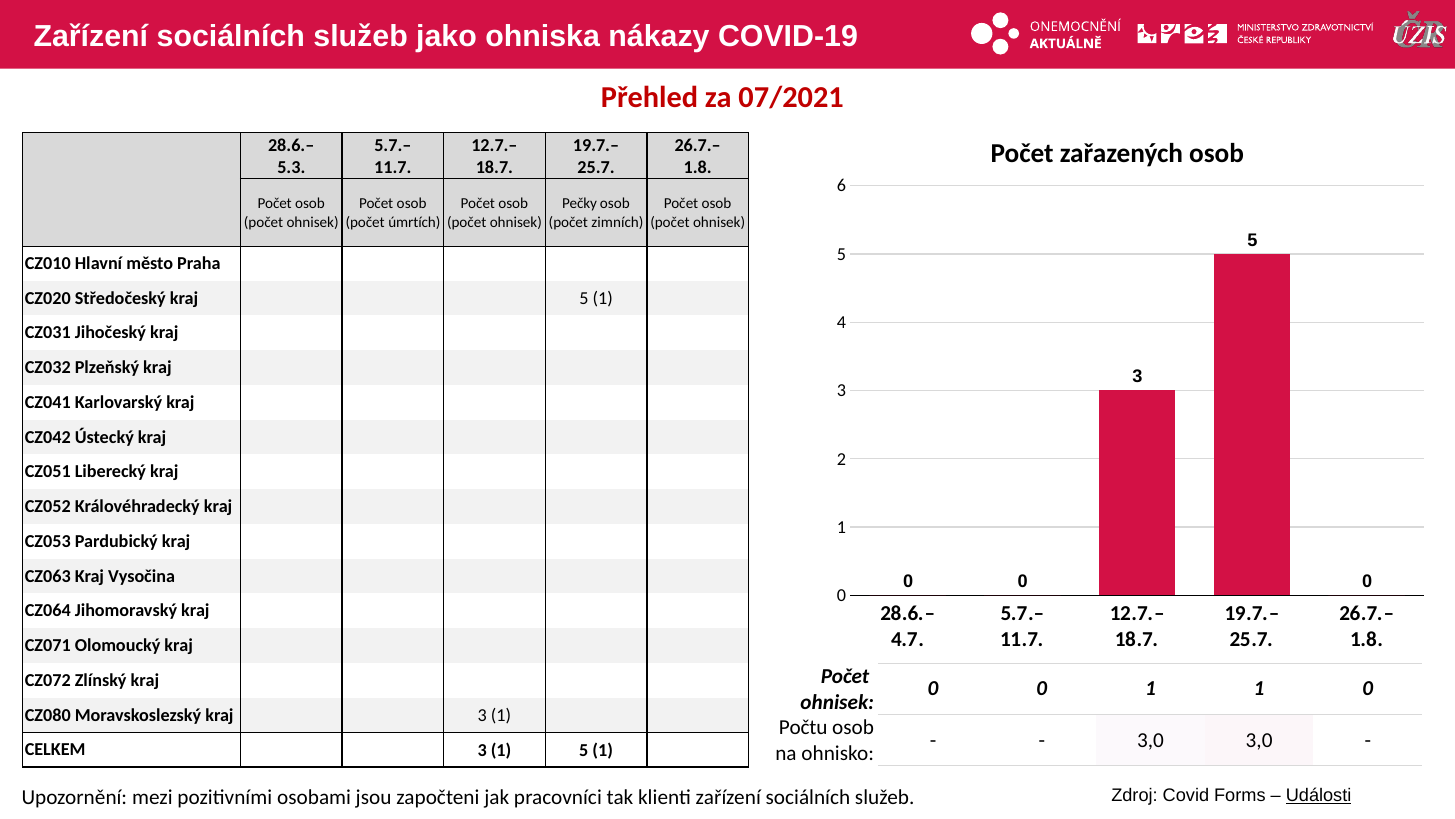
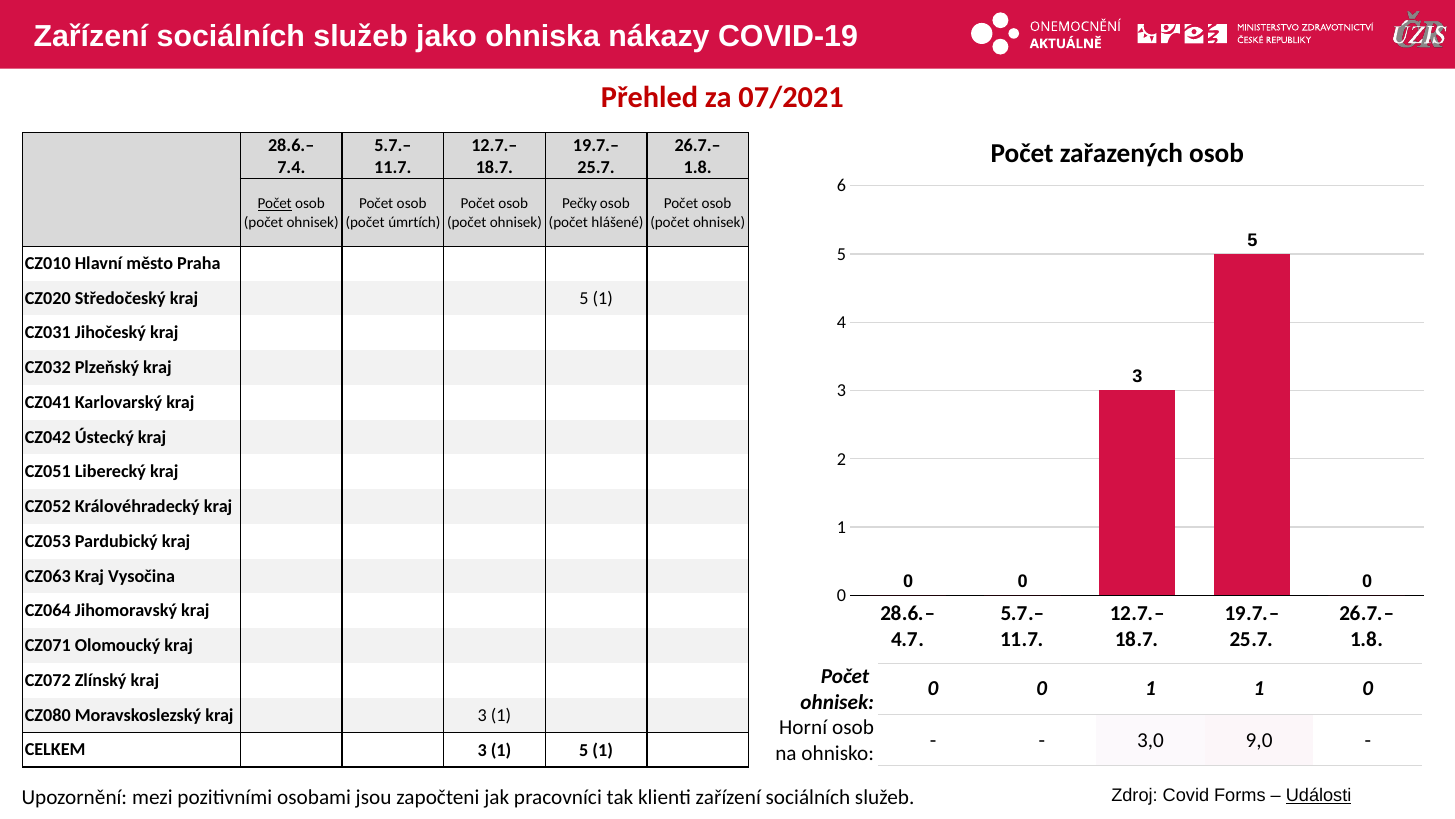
5.3: 5.3 -> 7.4 (291, 167)
Počet underline: none -> present (275, 203)
zimních: zimních -> hlášené (617, 222)
Počtu: Počtu -> Horní (803, 727)
3,0 3,0: 3,0 -> 9,0 (1259, 740)
